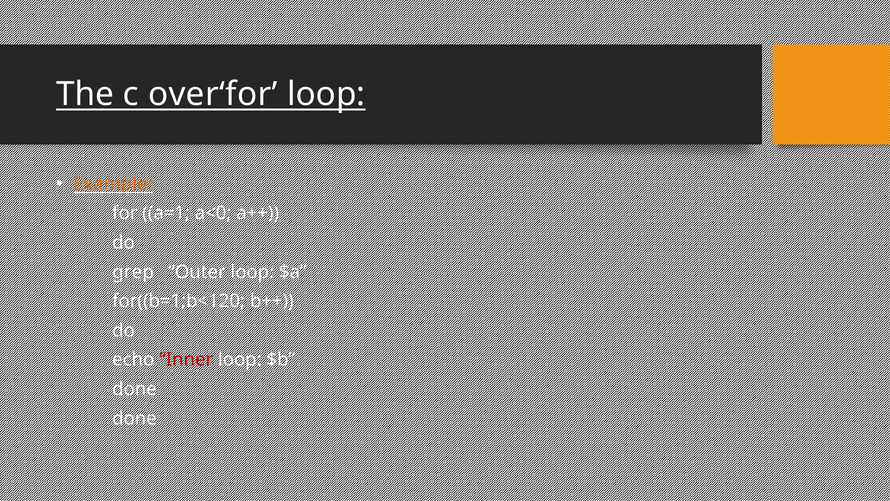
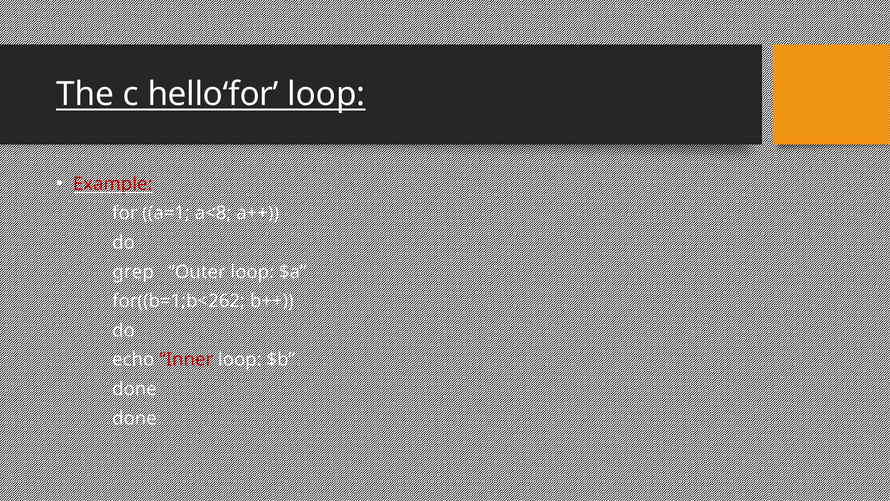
over‘for: over‘for -> hello‘for (213, 94)
Example colour: orange -> red (113, 184)
a<0: a<0 -> a<8 (213, 213)
for((b=1;b<120: for((b=1;b<120 -> for((b=1;b<262 (179, 301)
